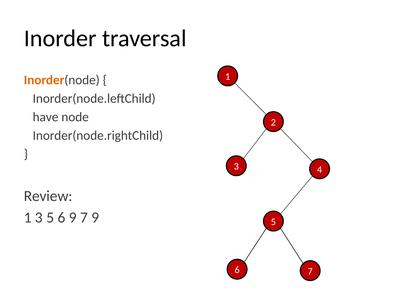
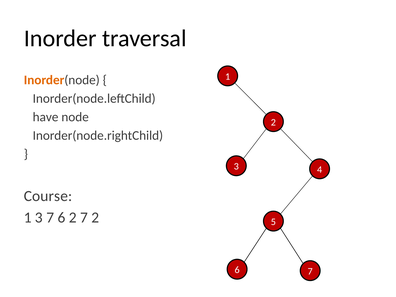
Review: Review -> Course (48, 196)
1 3 5: 5 -> 7 (50, 217)
6 9: 9 -> 2 (73, 217)
7 9: 9 -> 2 (95, 217)
